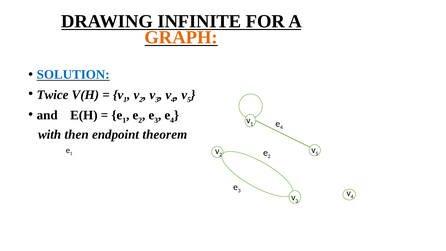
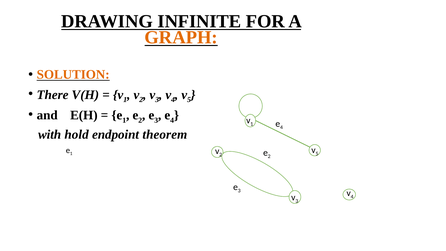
SOLUTION colour: blue -> orange (73, 75)
Twice: Twice -> There (53, 95)
then: then -> hold (77, 134)
